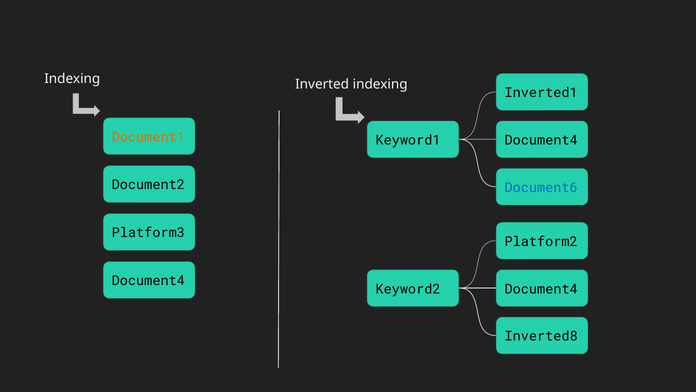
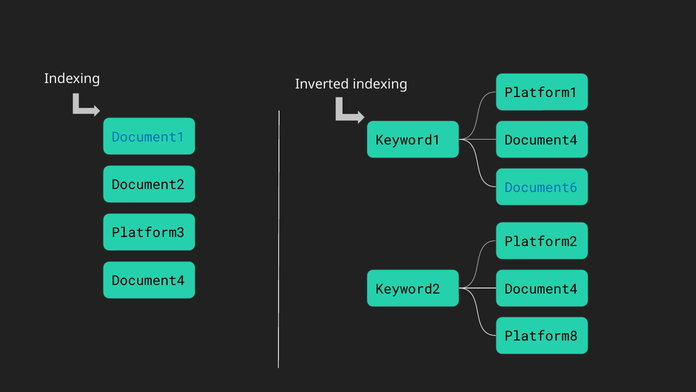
Inverted1: Inverted1 -> Platform1 (541, 93)
Document1 colour: orange -> blue (148, 137)
Inverted8: Inverted8 -> Platform8 (541, 336)
